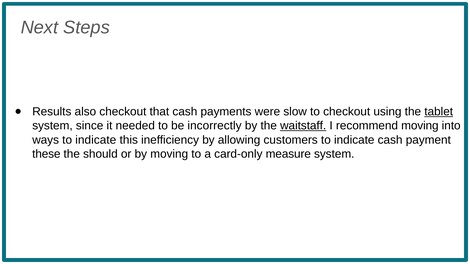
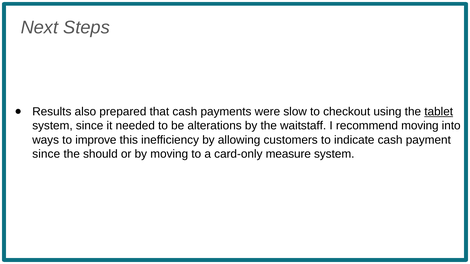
also checkout: checkout -> prepared (123, 112)
incorrectly: incorrectly -> alterations (215, 126)
waitstaff underline: present -> none (303, 126)
ways to indicate: indicate -> improve (96, 140)
these: these -> since (46, 154)
